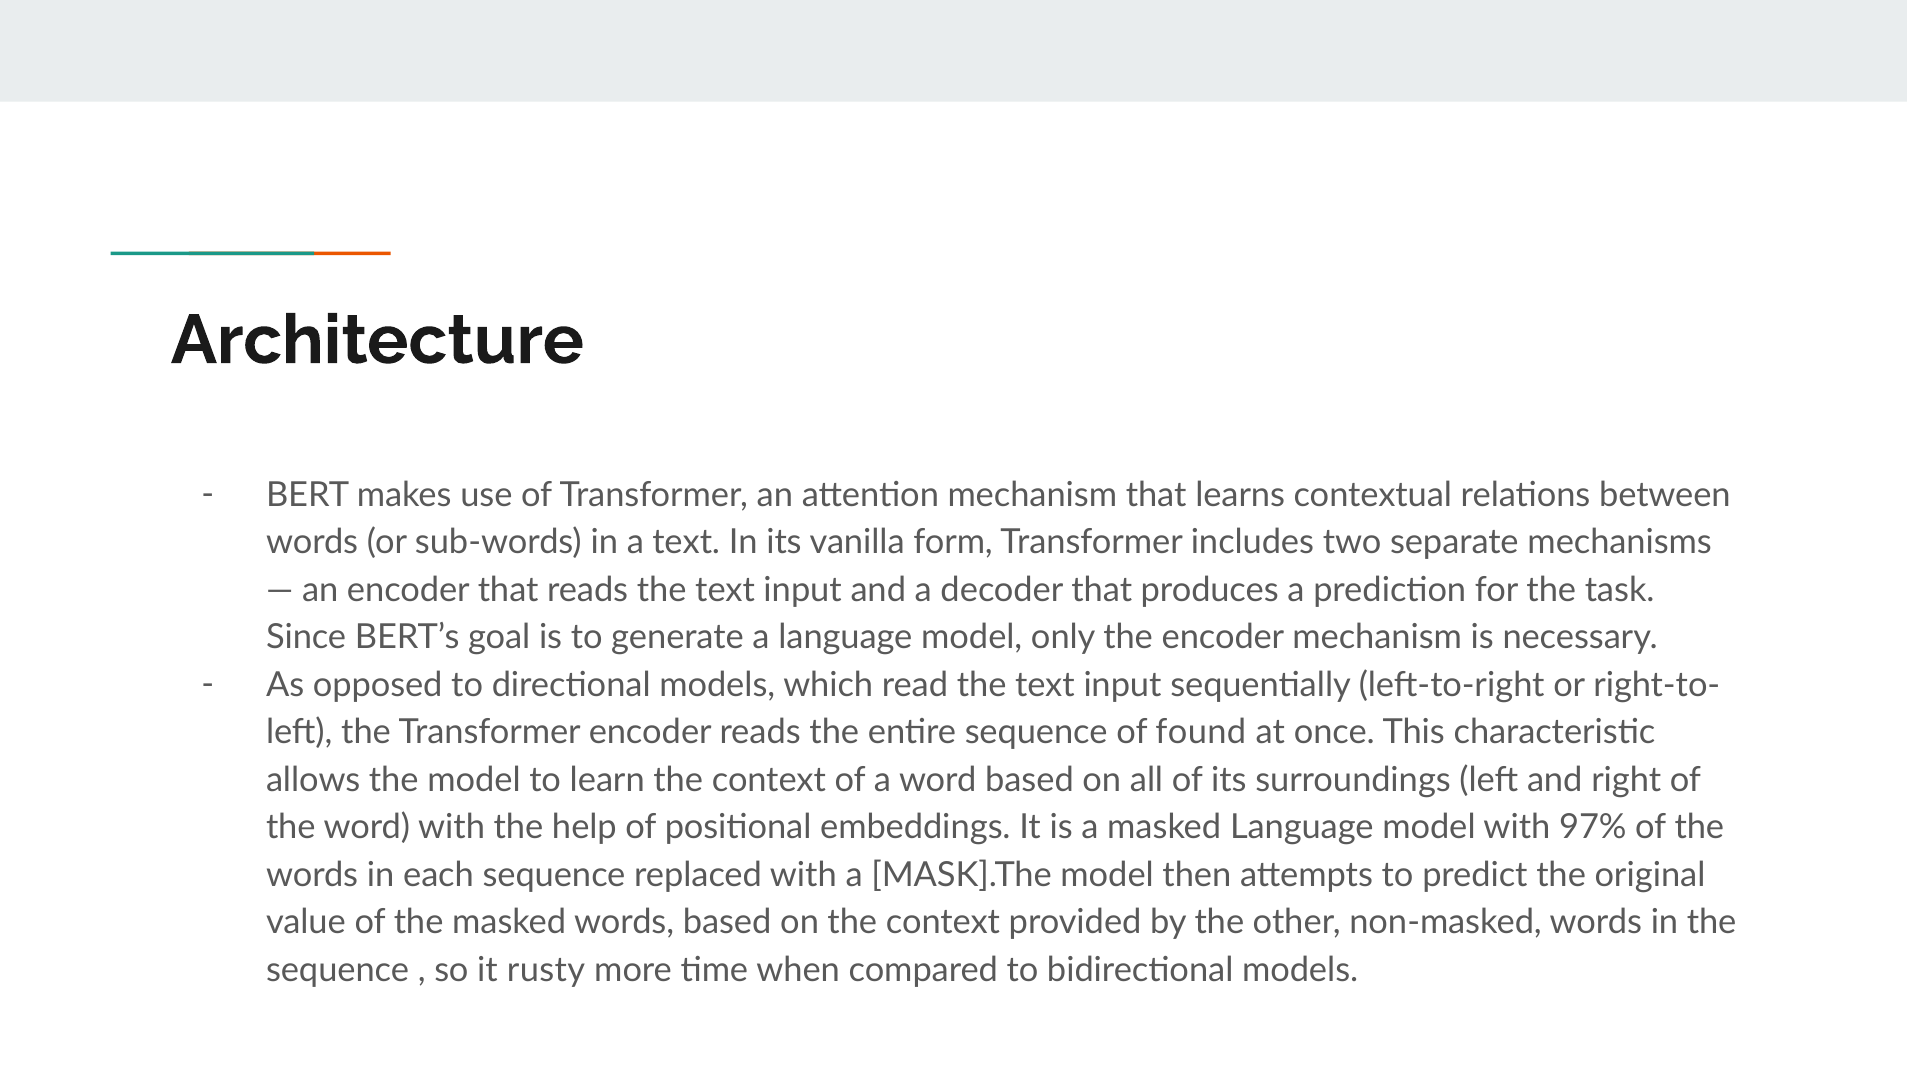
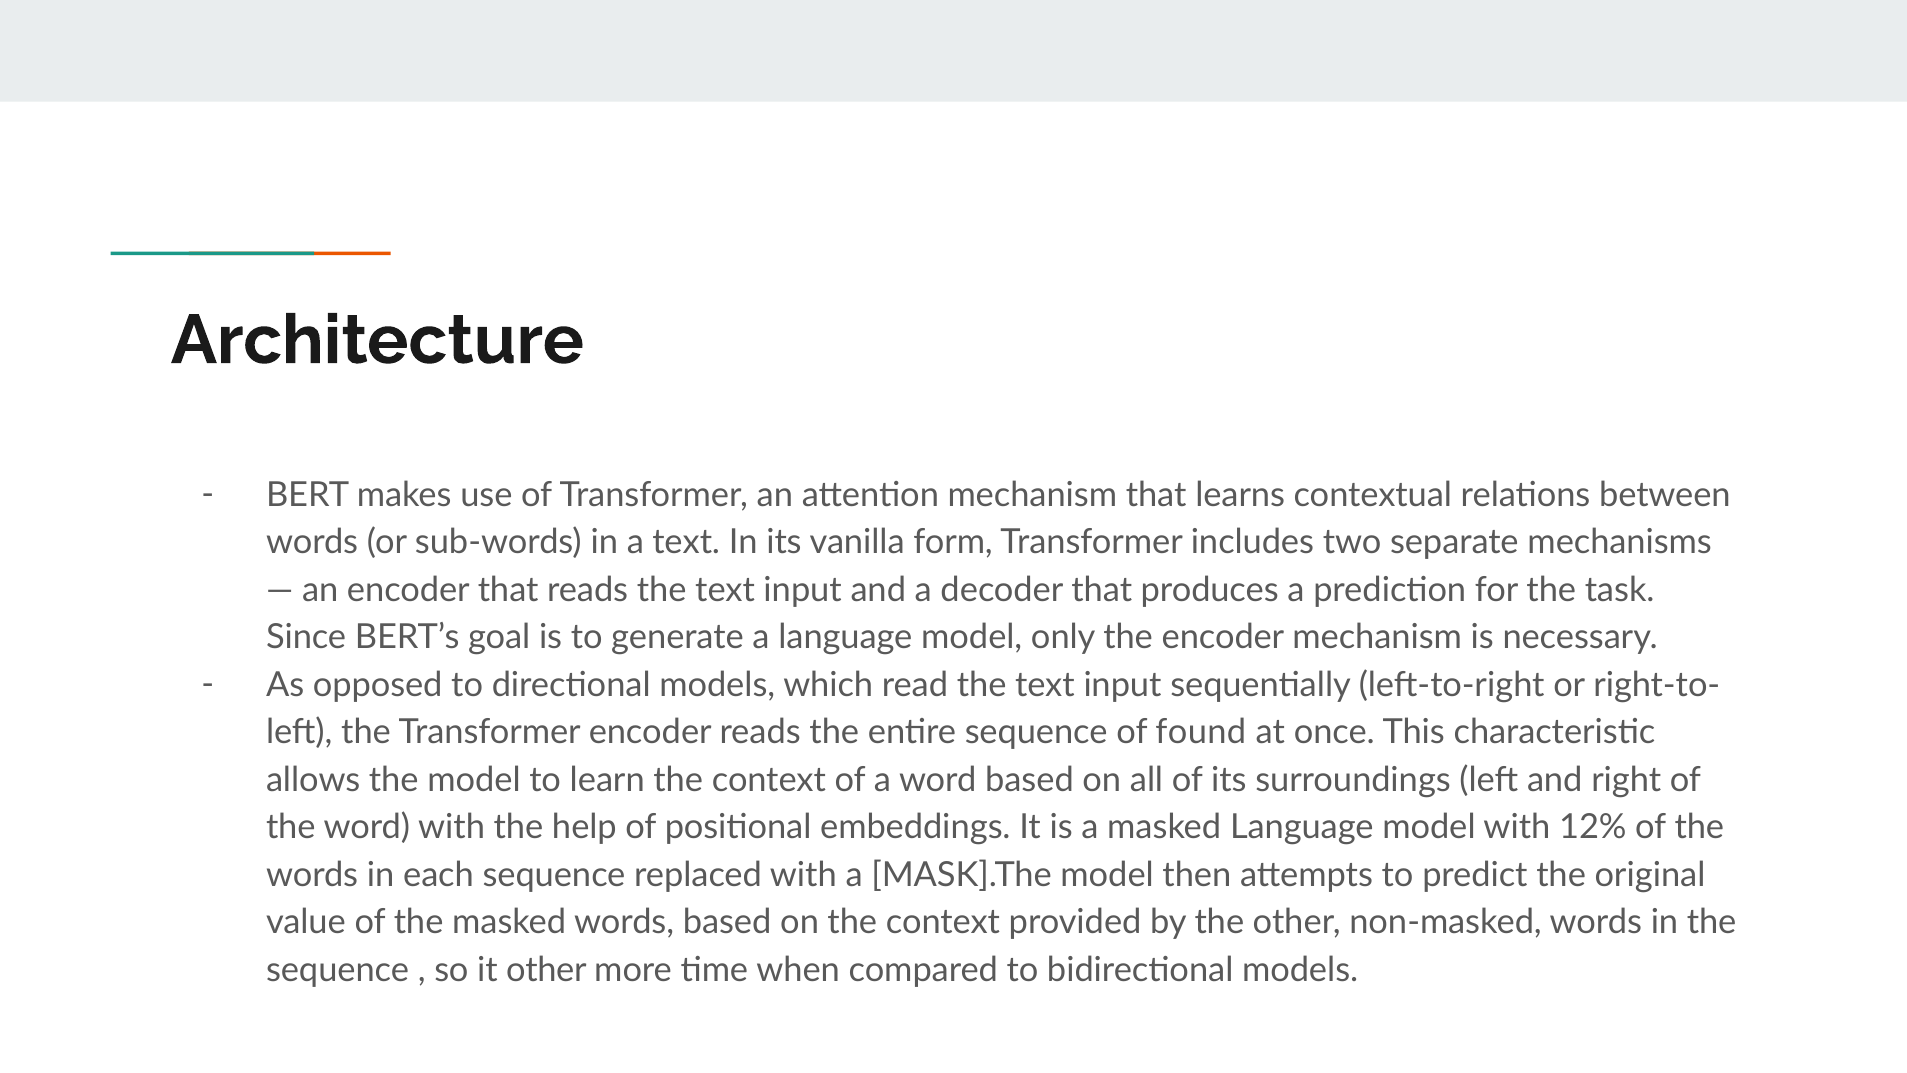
97%: 97% -> 12% (1593, 827)
it rusty: rusty -> other (546, 970)
